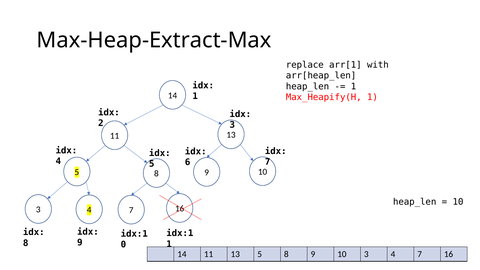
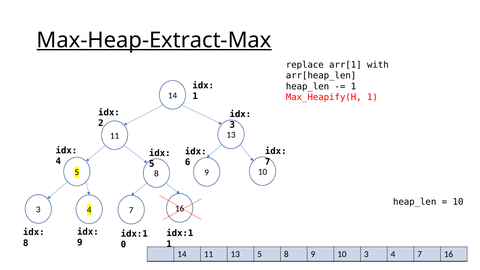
Max-Heap-Extract-Max underline: none -> present (154, 40)
